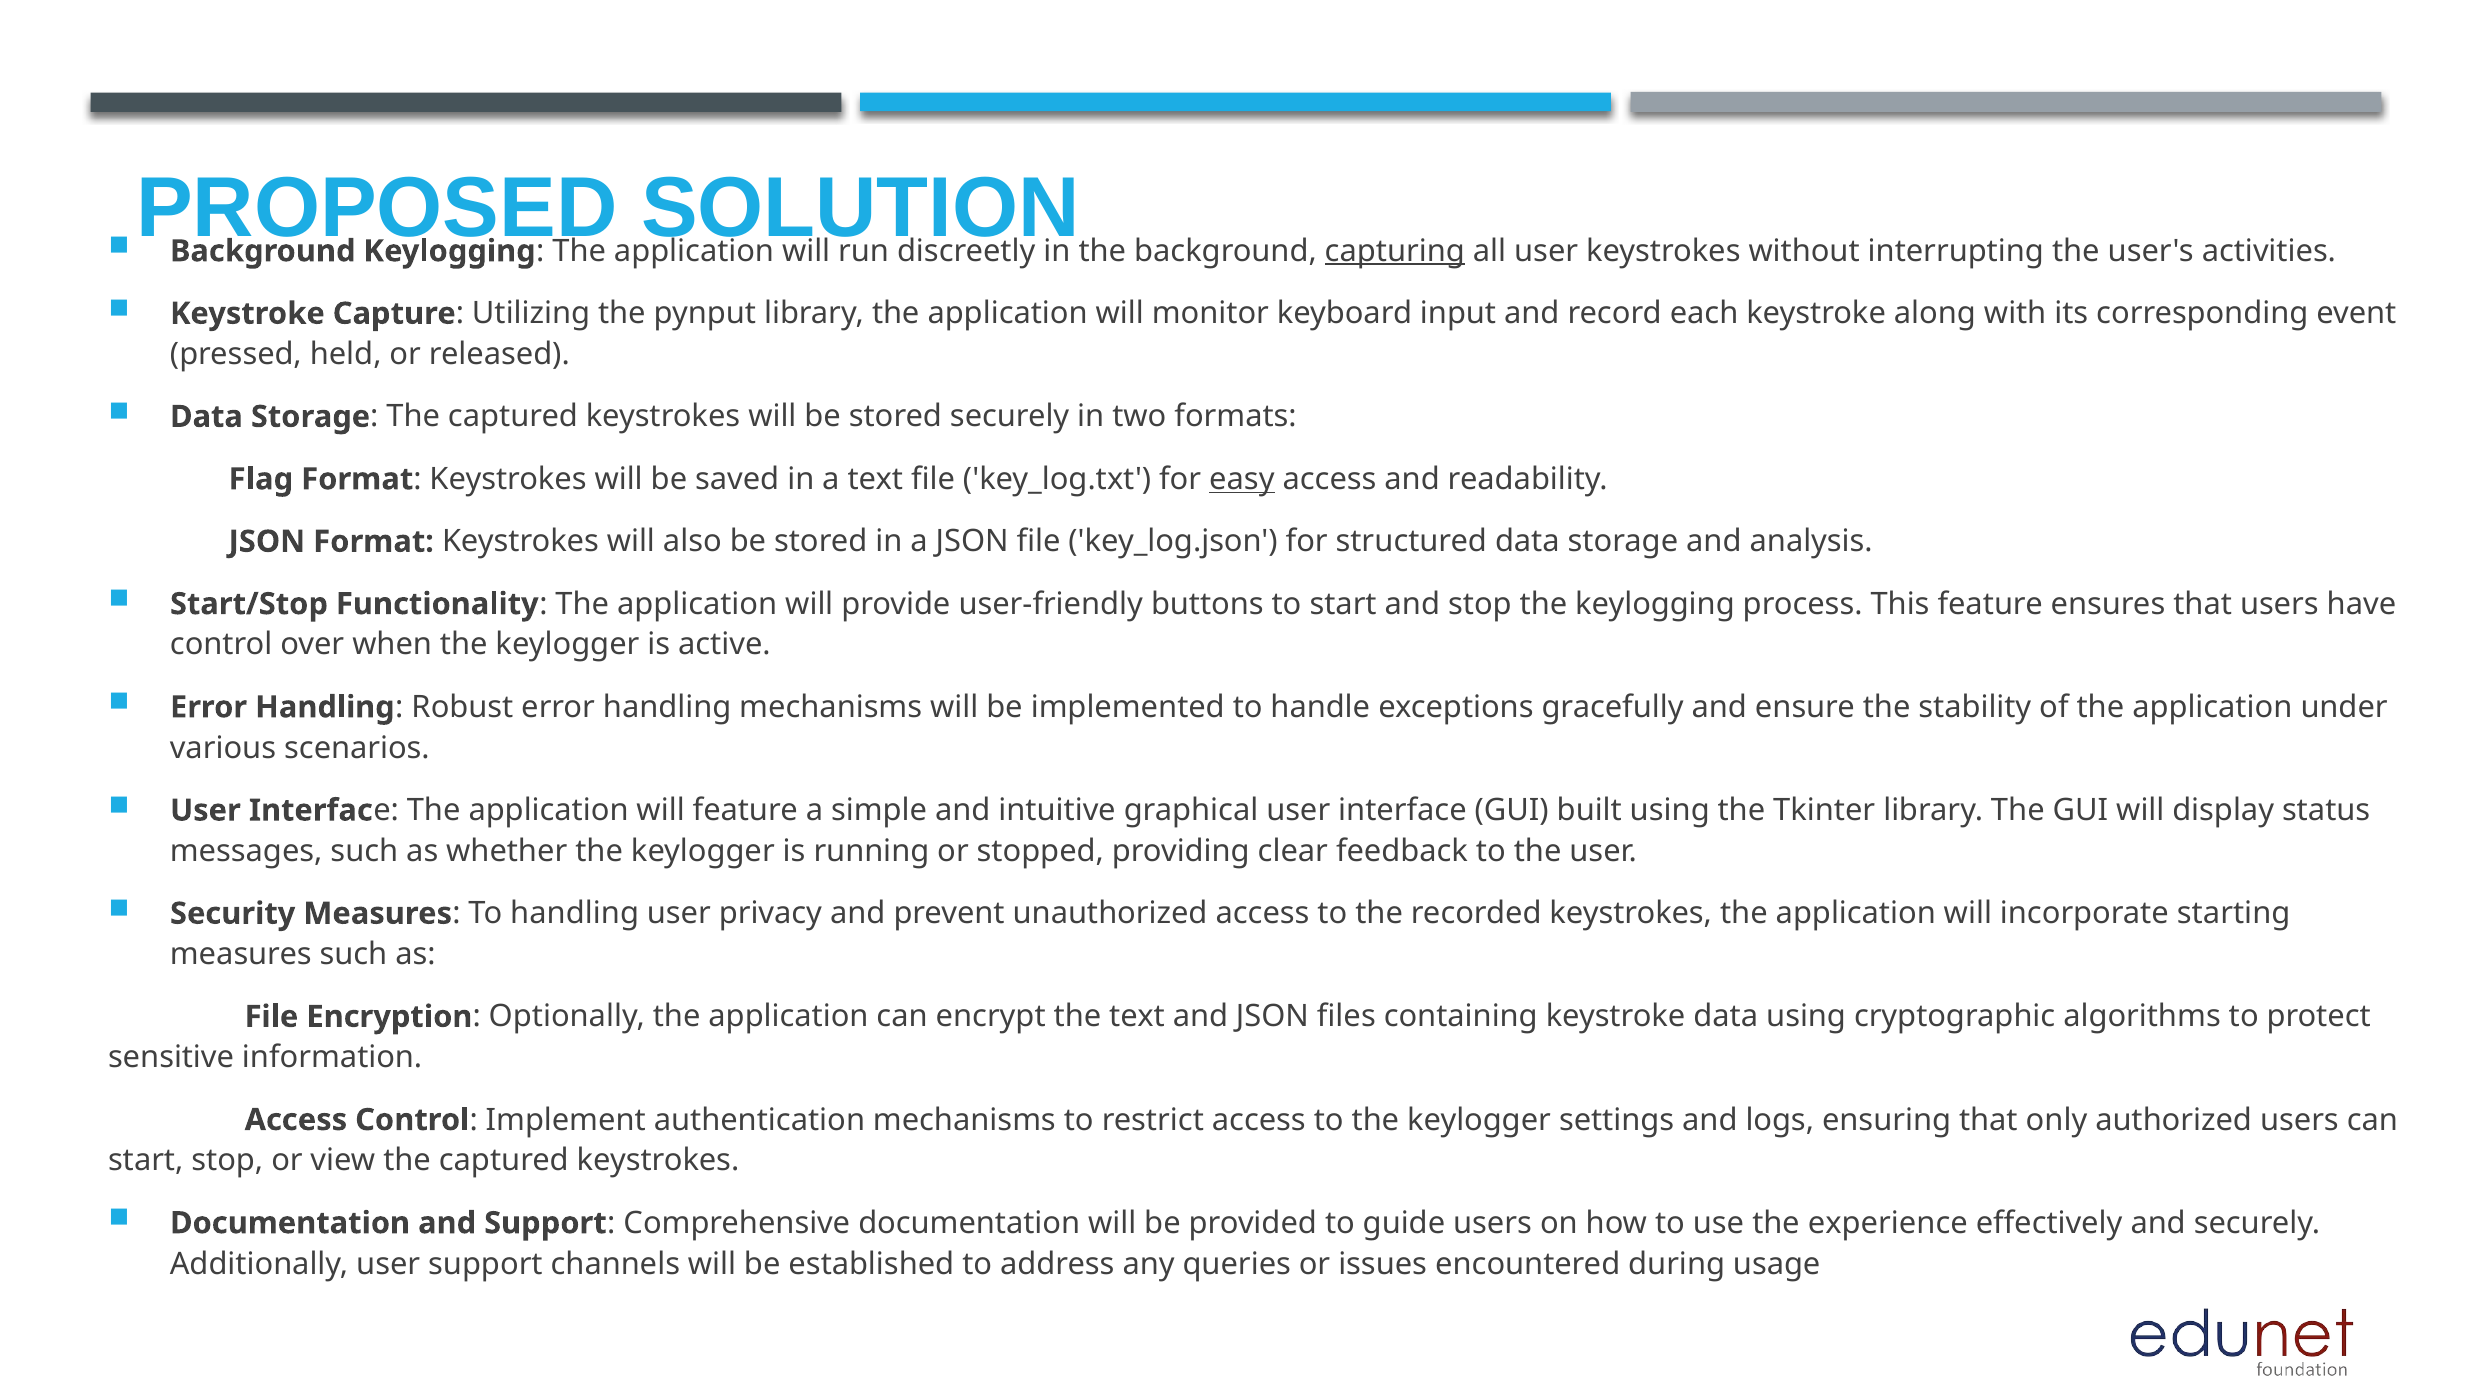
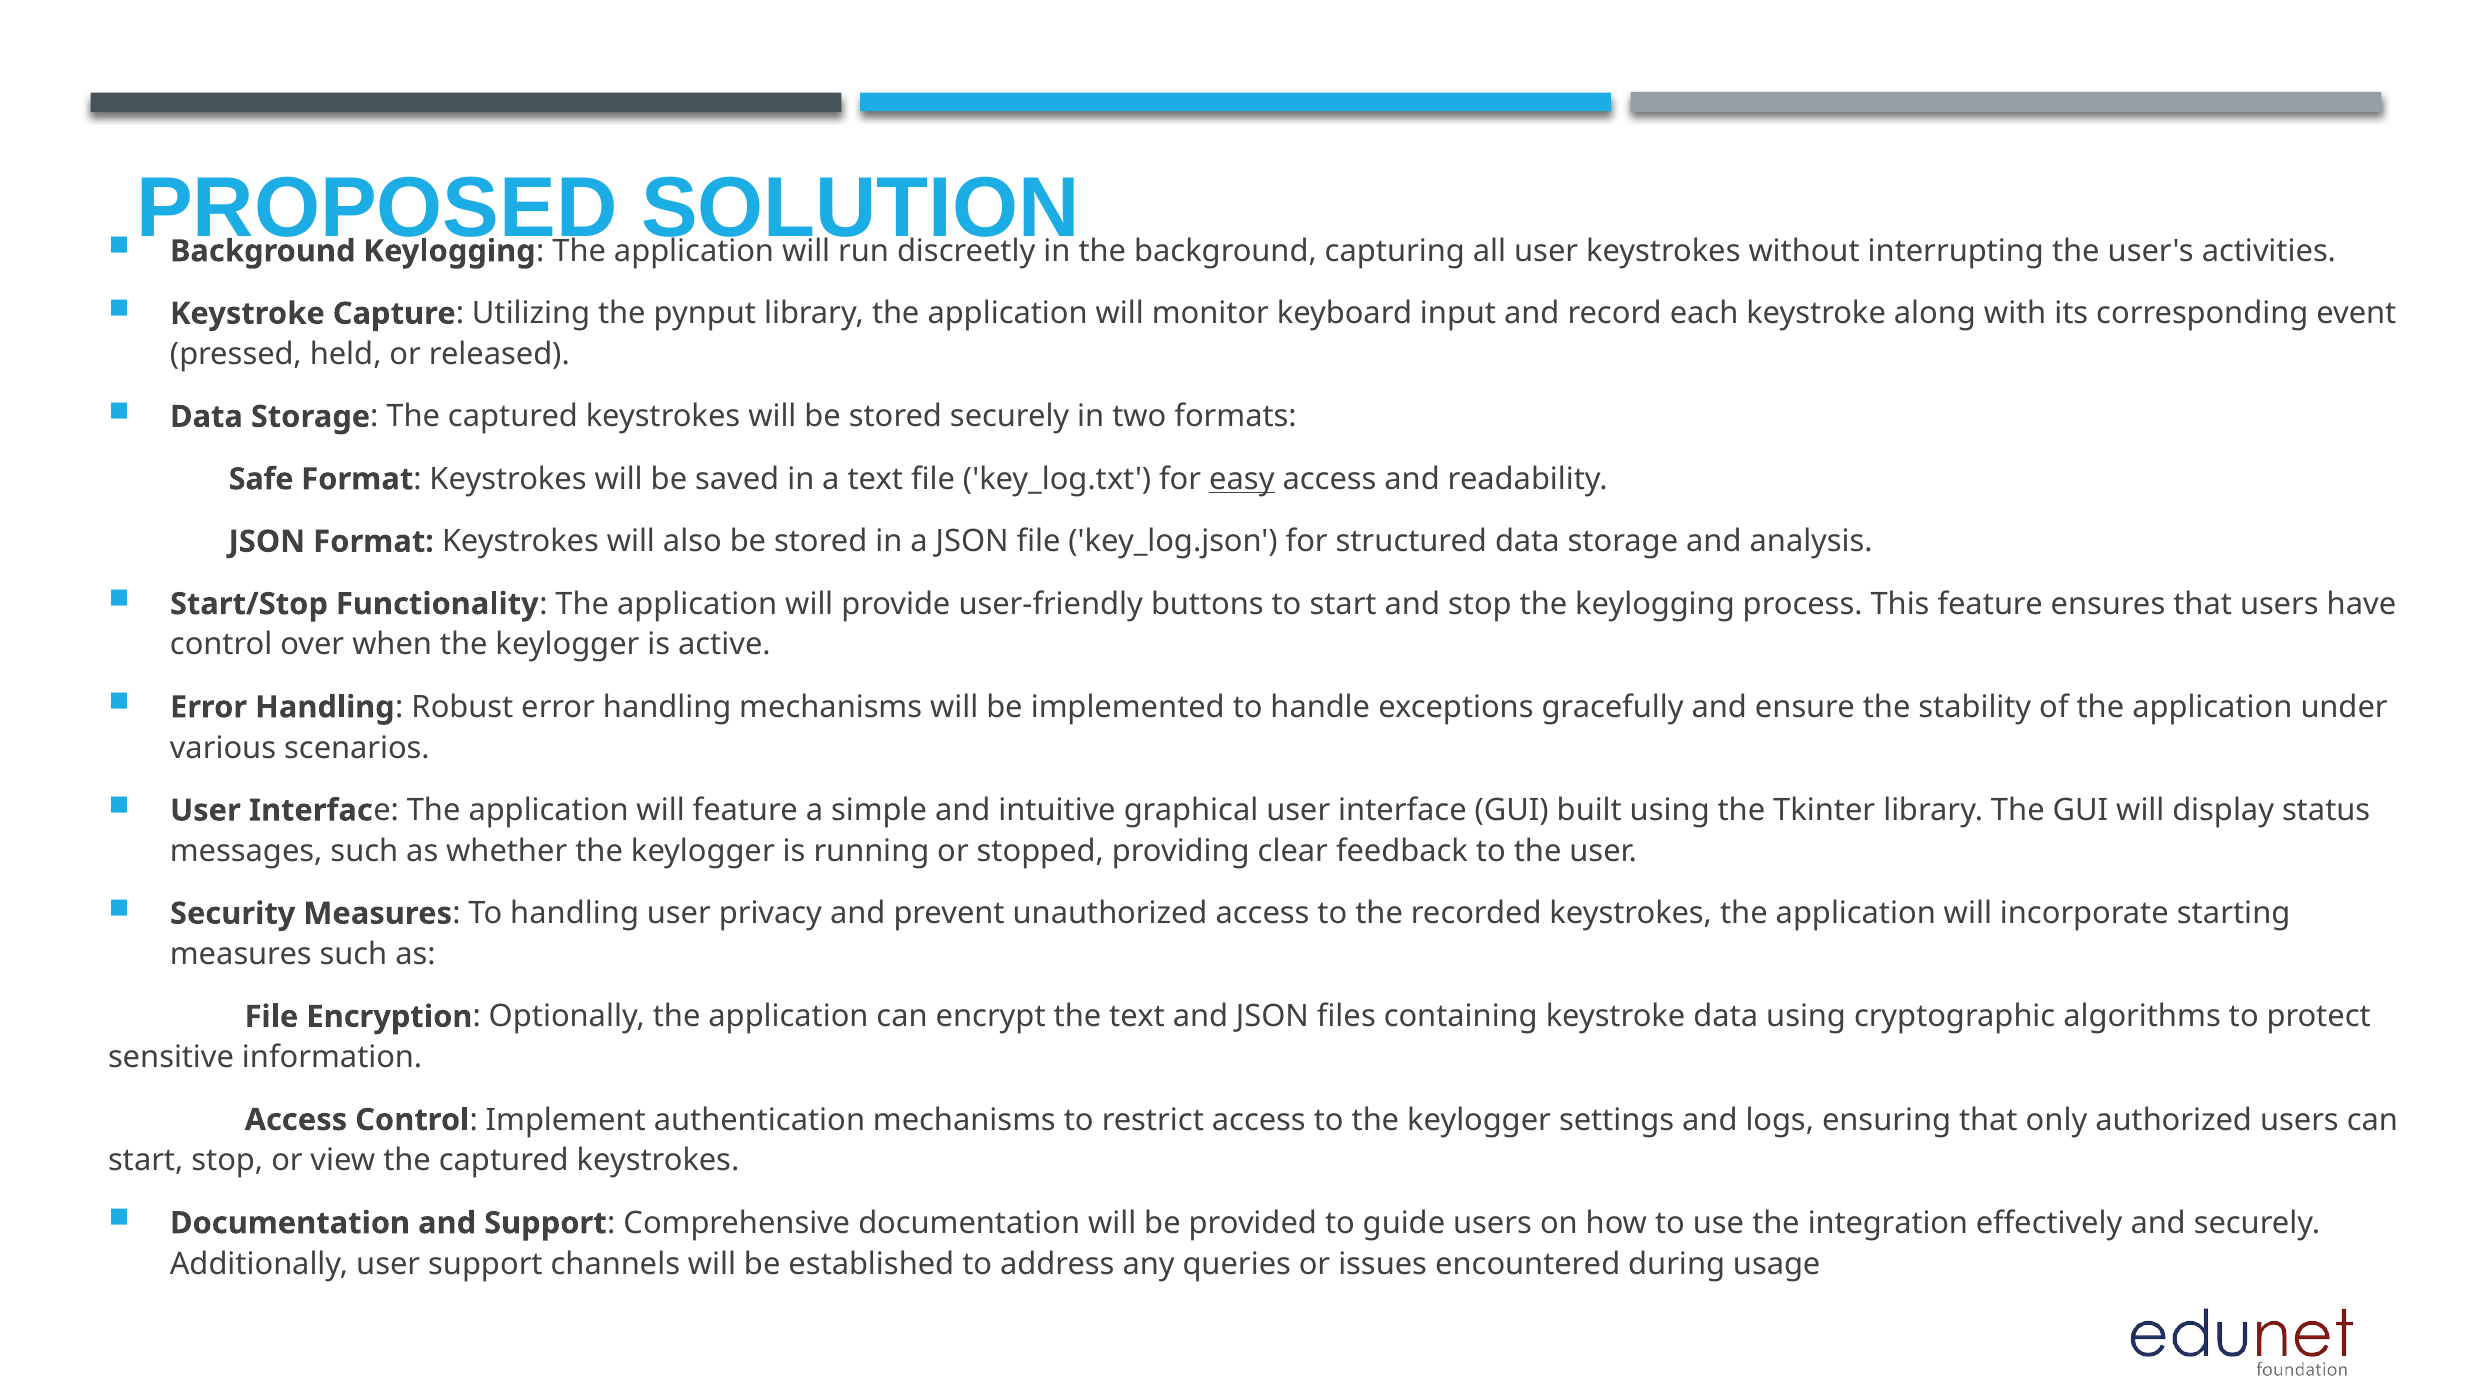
capturing underline: present -> none (1395, 251)
Flag: Flag -> Safe (261, 479)
experience: experience -> integration (1888, 1223)
